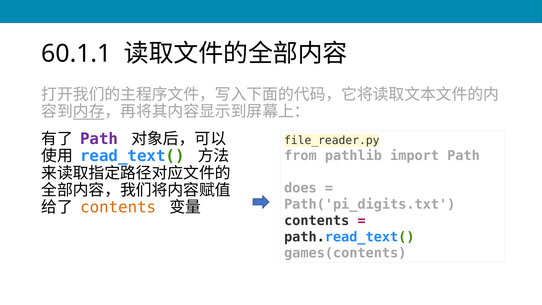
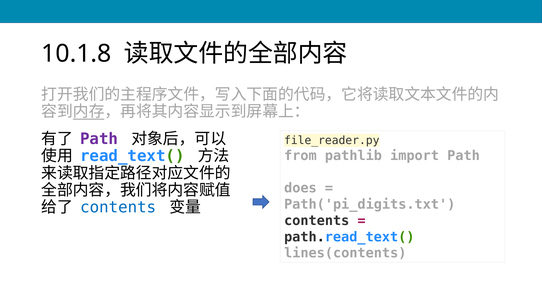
60.1.1: 60.1.1 -> 10.1.8 (76, 54)
contents colour: orange -> blue (118, 207)
games(contents: games(contents -> lines(contents (345, 253)
